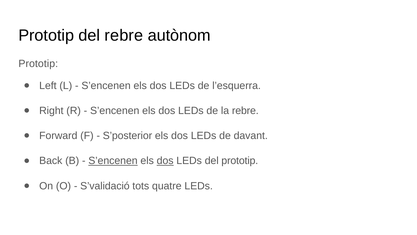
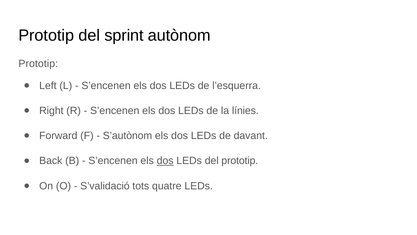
del rebre: rebre -> sprint (124, 35)
la rebre: rebre -> línies (245, 110)
S’posterior: S’posterior -> S’autònom (127, 136)
S’encenen underline: present -> none (113, 161)
